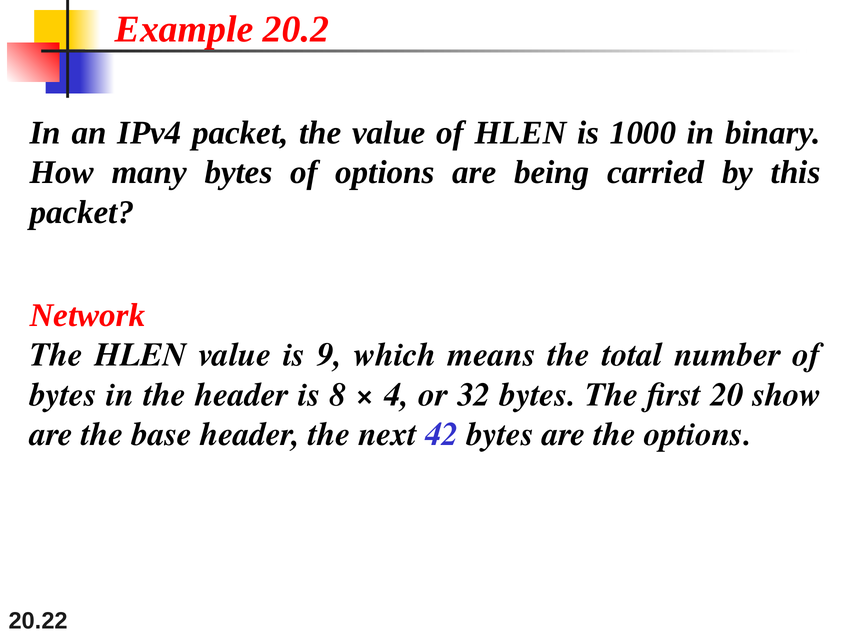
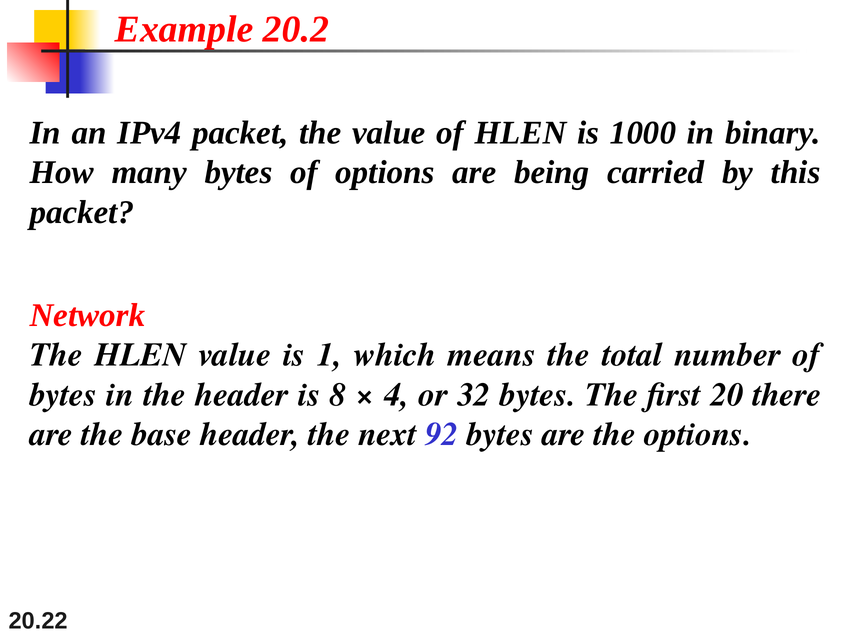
9: 9 -> 1 (330, 355)
show: show -> there (787, 395)
42: 42 -> 92 (442, 435)
